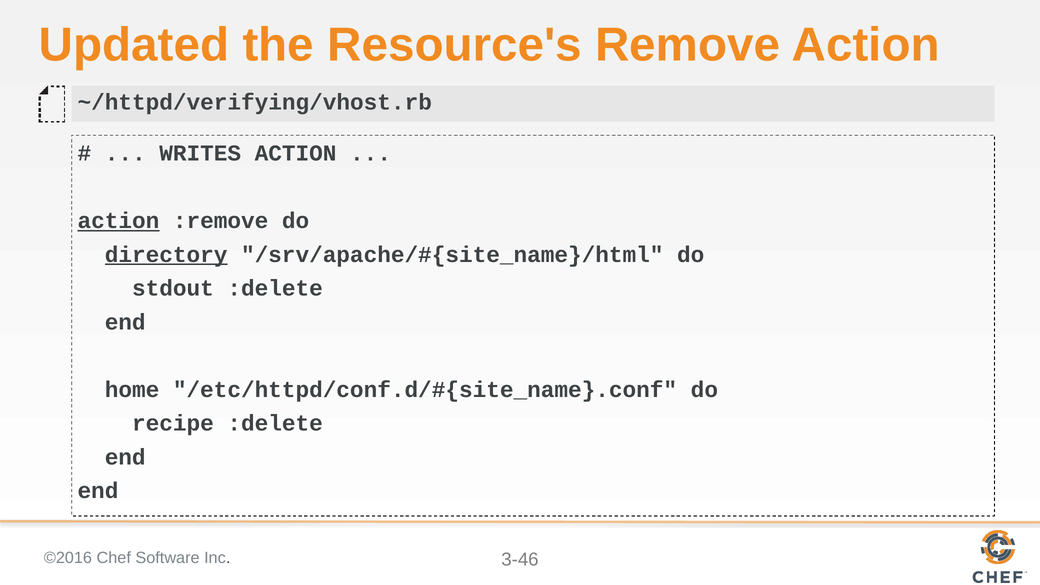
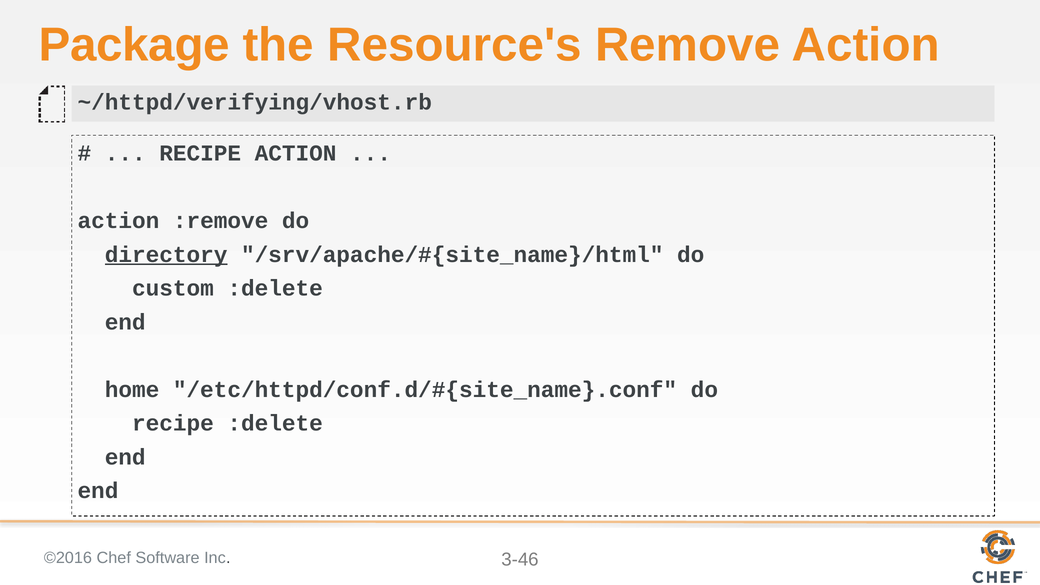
Updated: Updated -> Package (134, 45)
WRITES: WRITES -> RECIPE (200, 153)
action underline: present -> none (118, 221)
stdout: stdout -> custom (173, 288)
